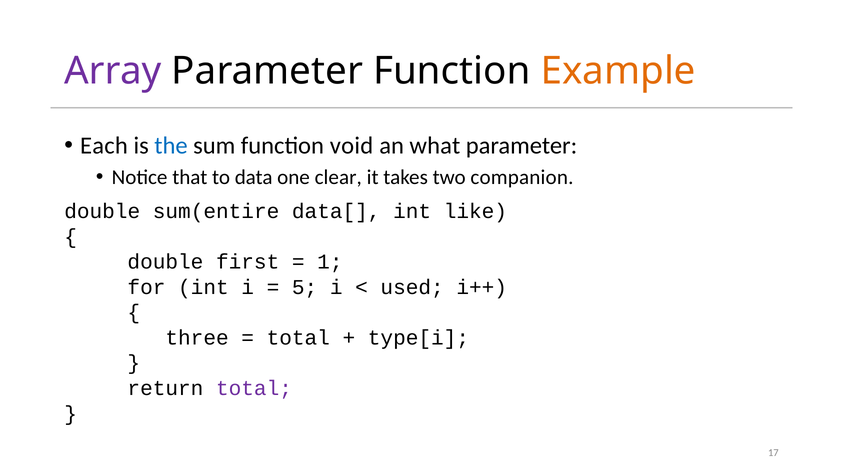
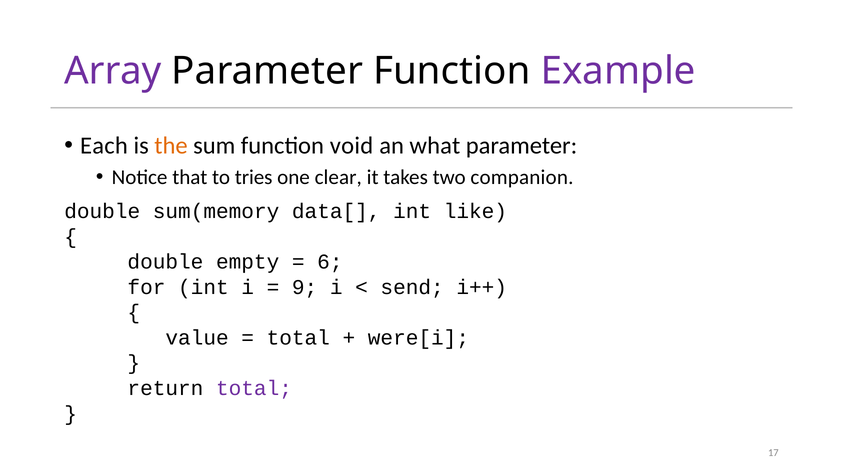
Example colour: orange -> purple (618, 71)
the colour: blue -> orange (171, 146)
data: data -> tries (254, 177)
sum(entire: sum(entire -> sum(memory (216, 211)
first: first -> empty (248, 262)
1: 1 -> 6 (330, 262)
5: 5 -> 9 (305, 287)
used: used -> send (412, 287)
three: three -> value (197, 338)
type[i: type[i -> were[i (418, 338)
